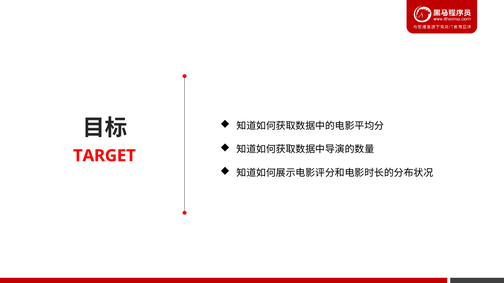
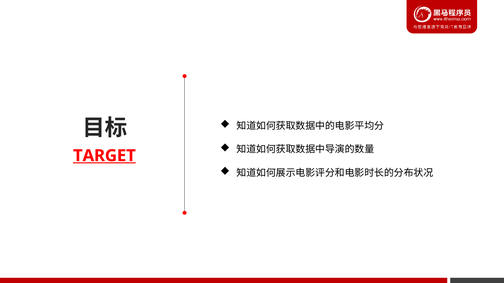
TARGET underline: none -> present (104, 156)
